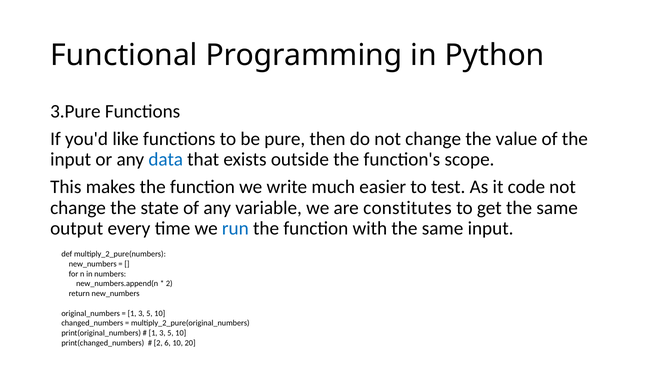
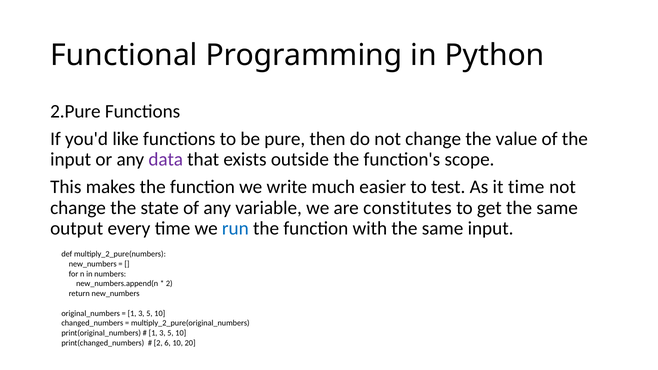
3.Pure: 3.Pure -> 2.Pure (75, 111)
data colour: blue -> purple (166, 160)
it code: code -> time (526, 187)
